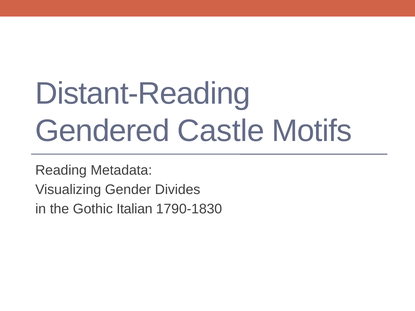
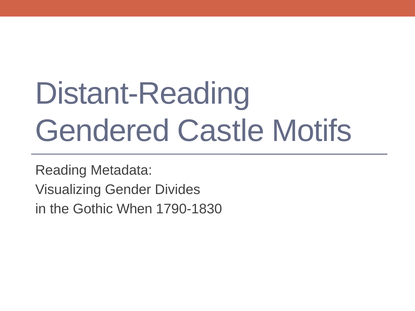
Italian: Italian -> When (134, 209)
